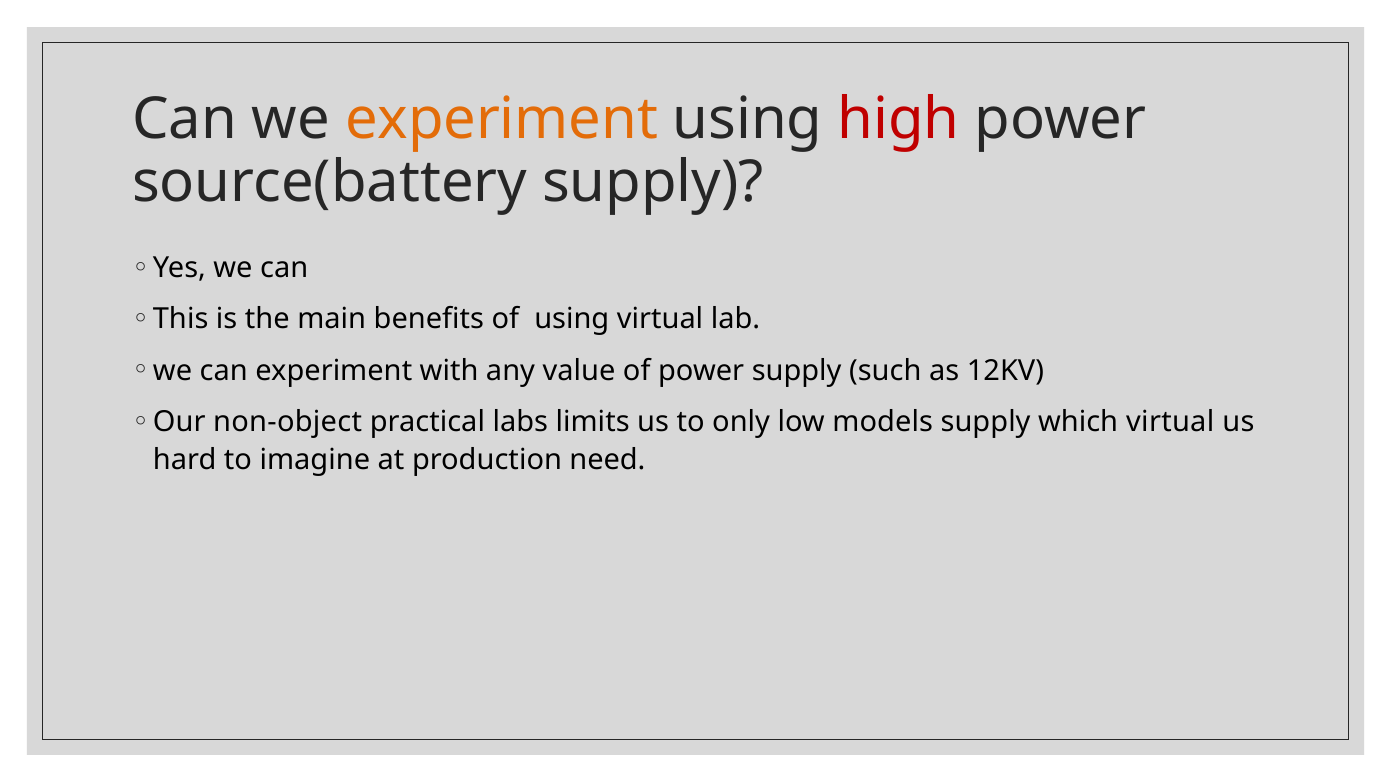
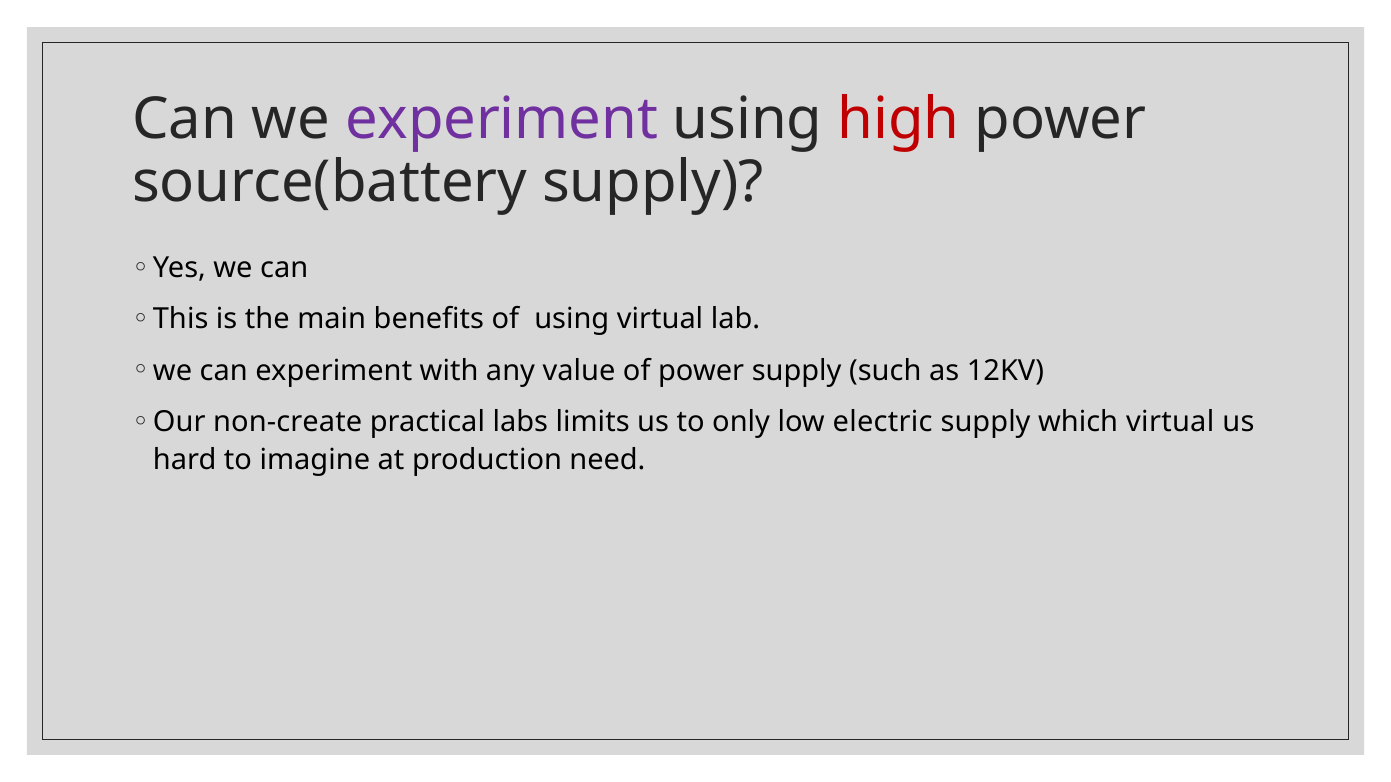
experiment colour: orange -> purple (502, 120)
non-object: non-object -> non-create (288, 422)
models: models -> electric (883, 422)
